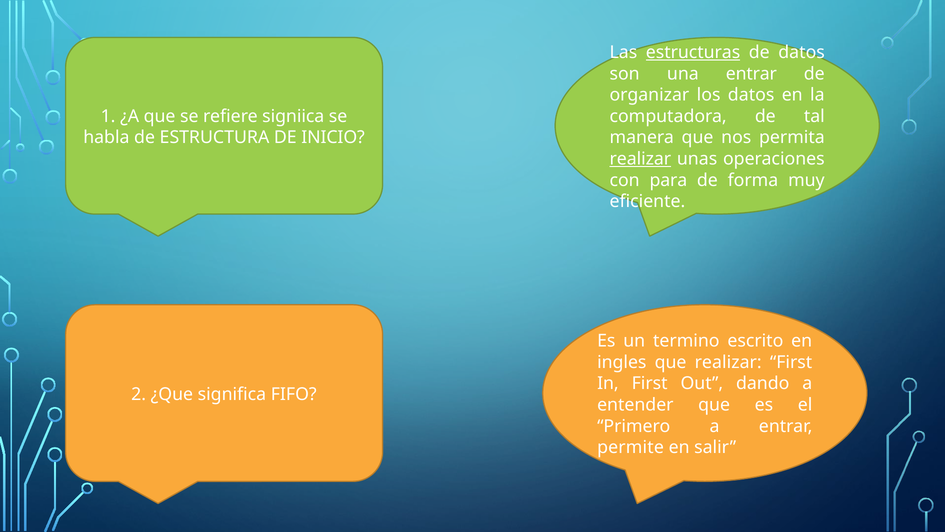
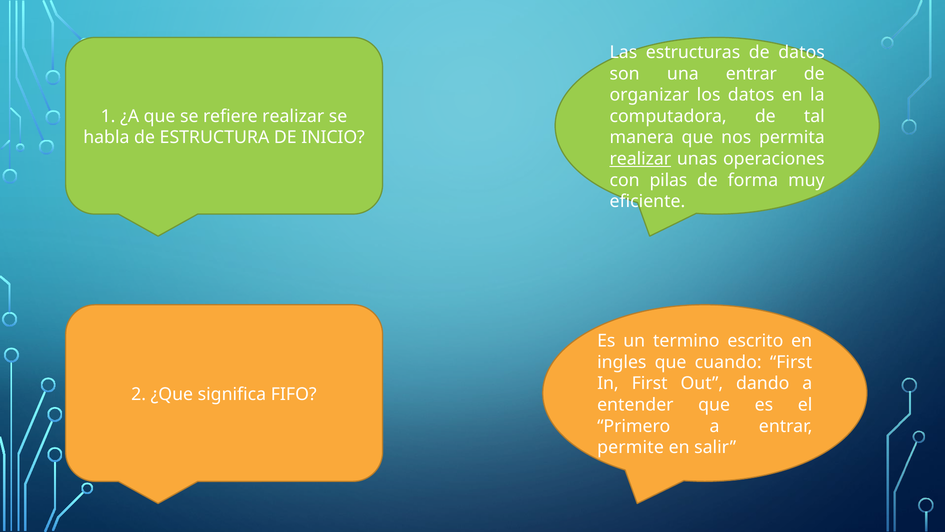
estructuras underline: present -> none (693, 52)
refiere signiica: signiica -> realizar (293, 116)
para: para -> pilas (668, 180)
que realizar: realizar -> cuando (728, 362)
